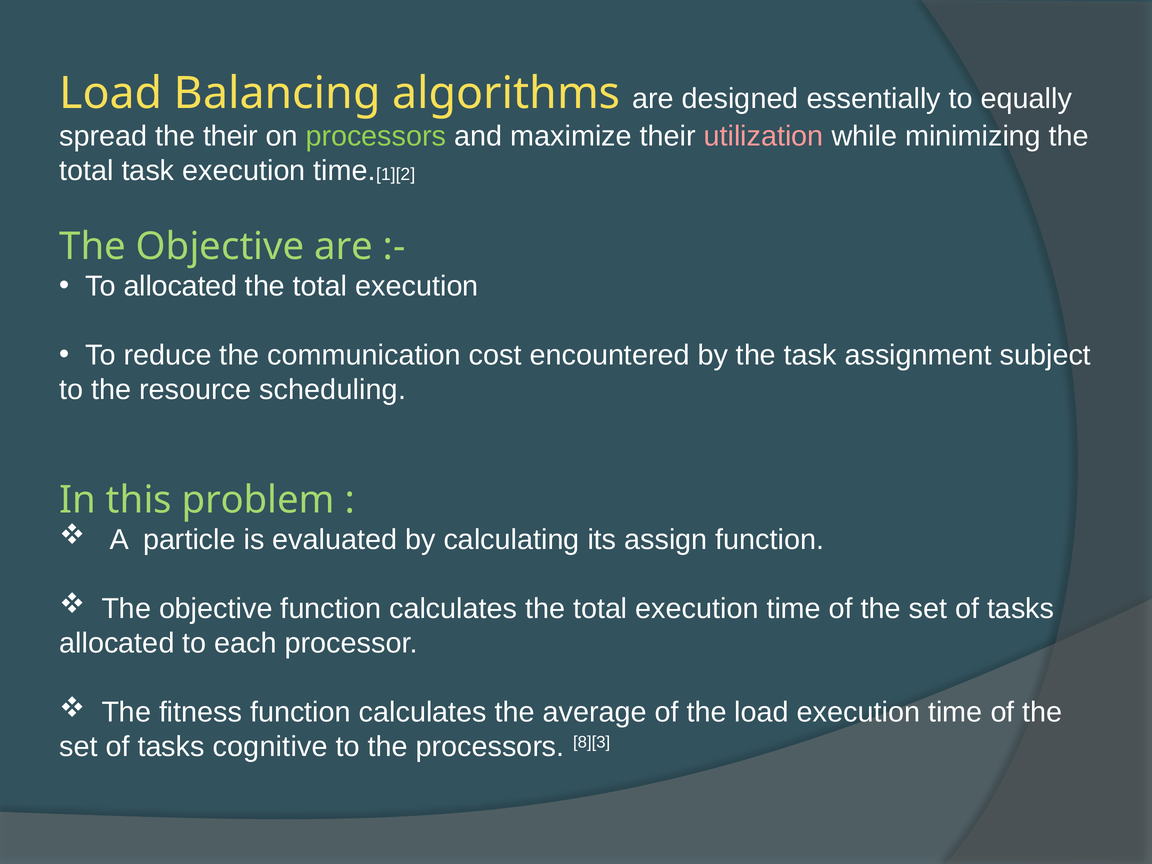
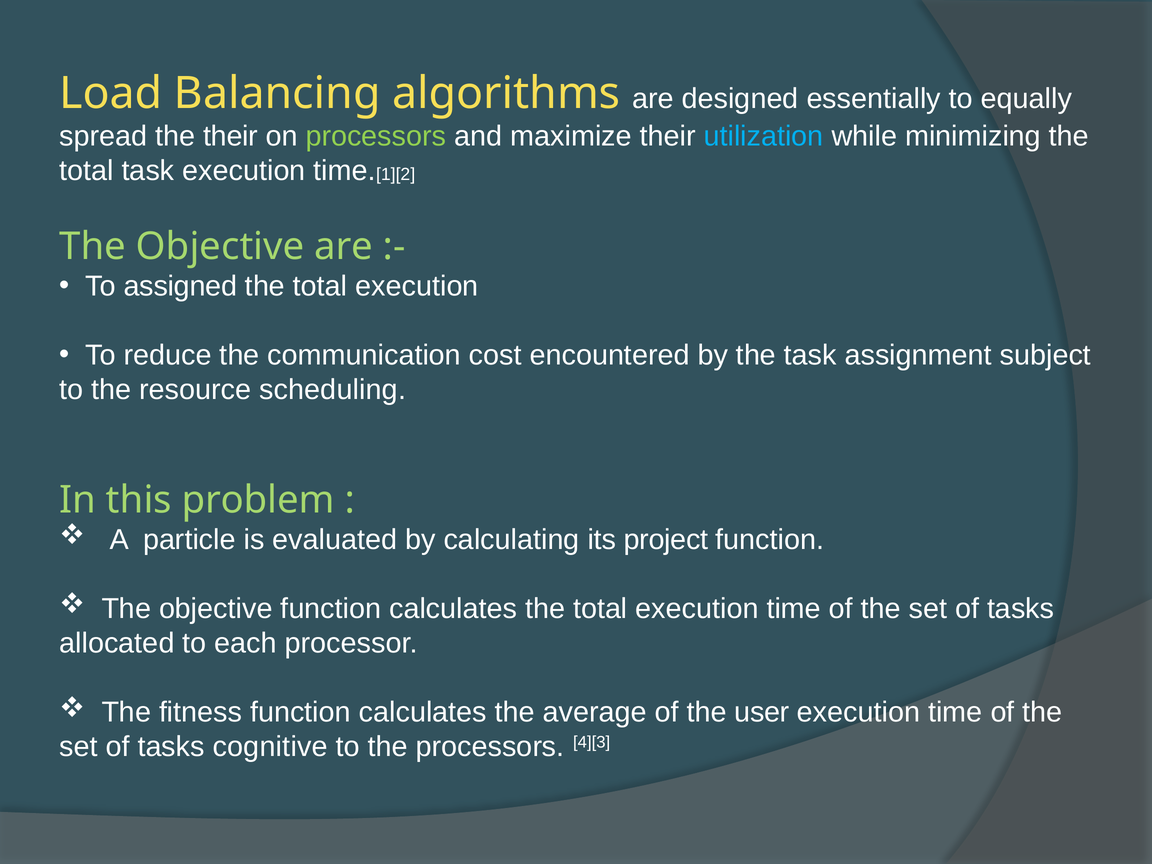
utilization colour: pink -> light blue (764, 136)
To allocated: allocated -> assigned (180, 286)
assign: assign -> project (666, 540)
the load: load -> user (762, 712)
8][3: 8][3 -> 4][3 (592, 742)
